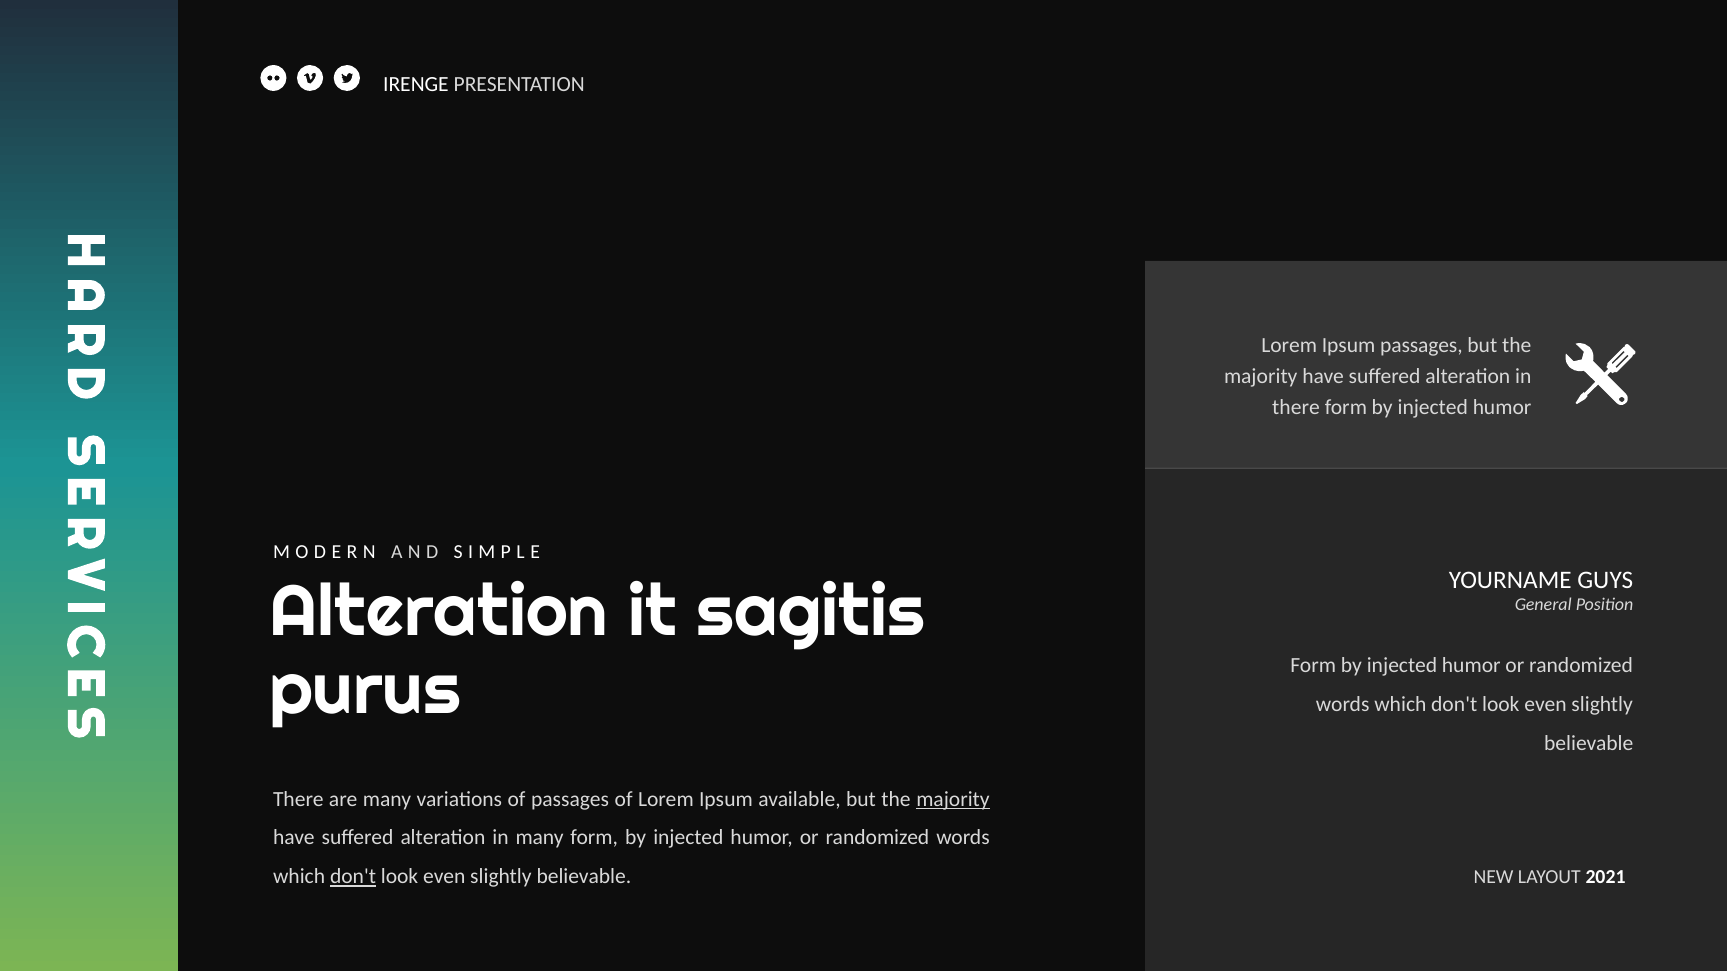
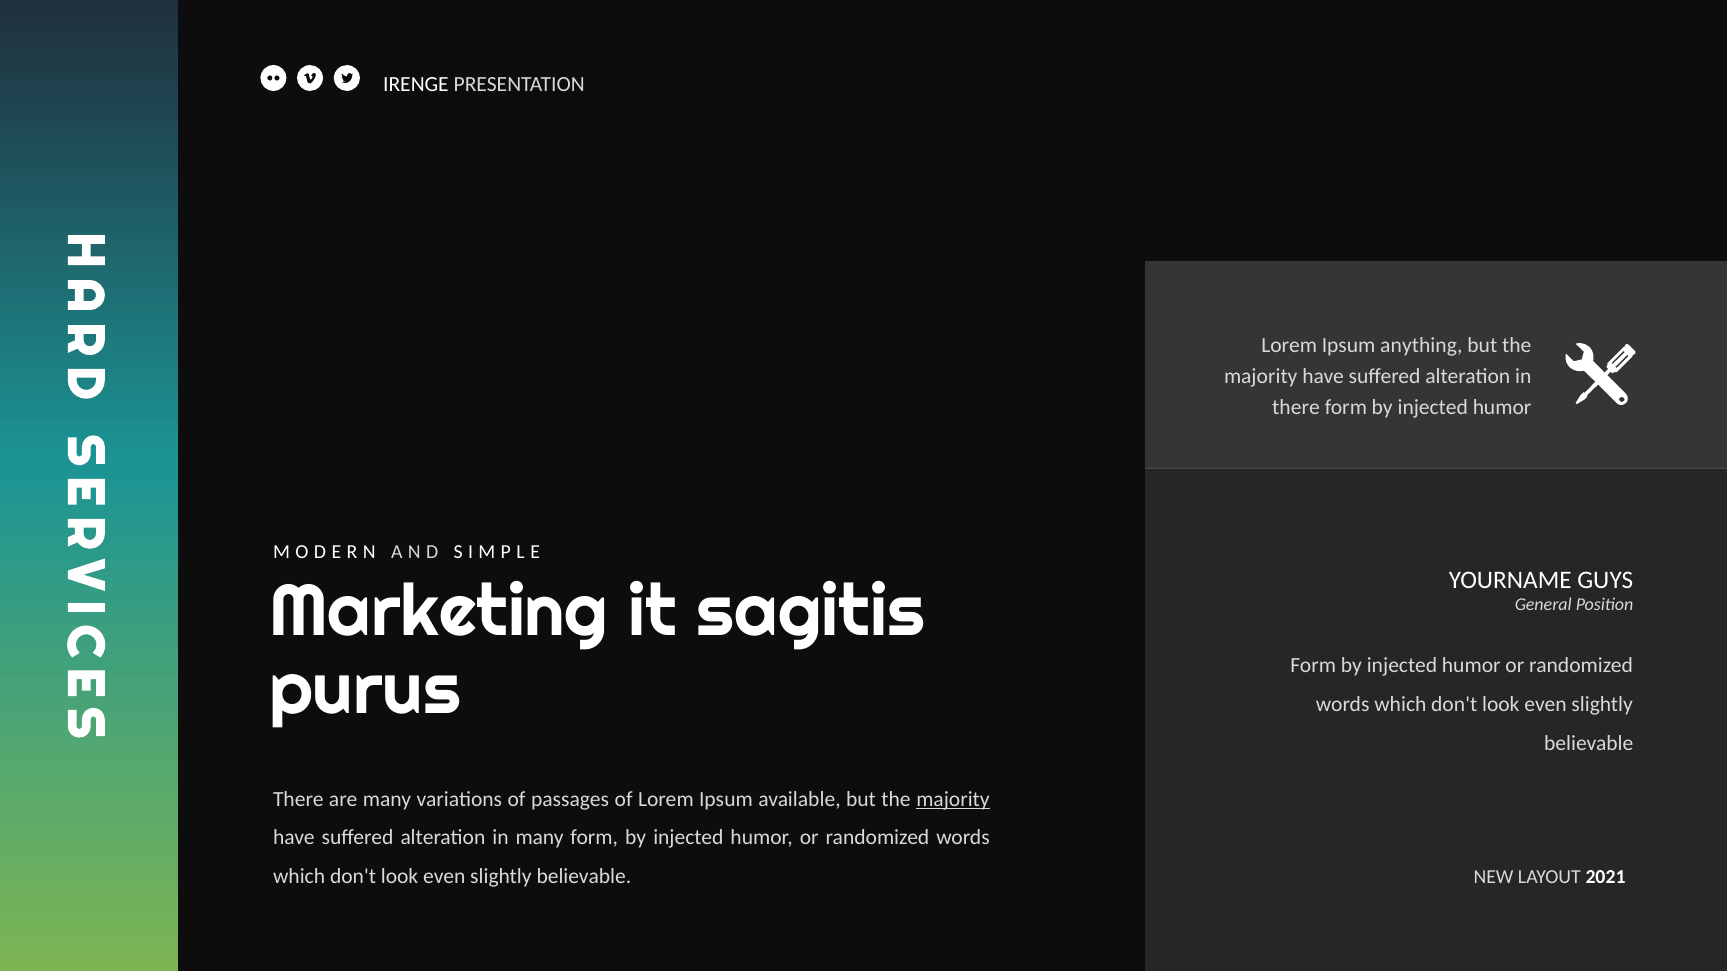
Ipsum passages: passages -> anything (1421, 346)
Alteration: Alteration -> Marketing (439, 612)
don't underline: present -> none (353, 877)
